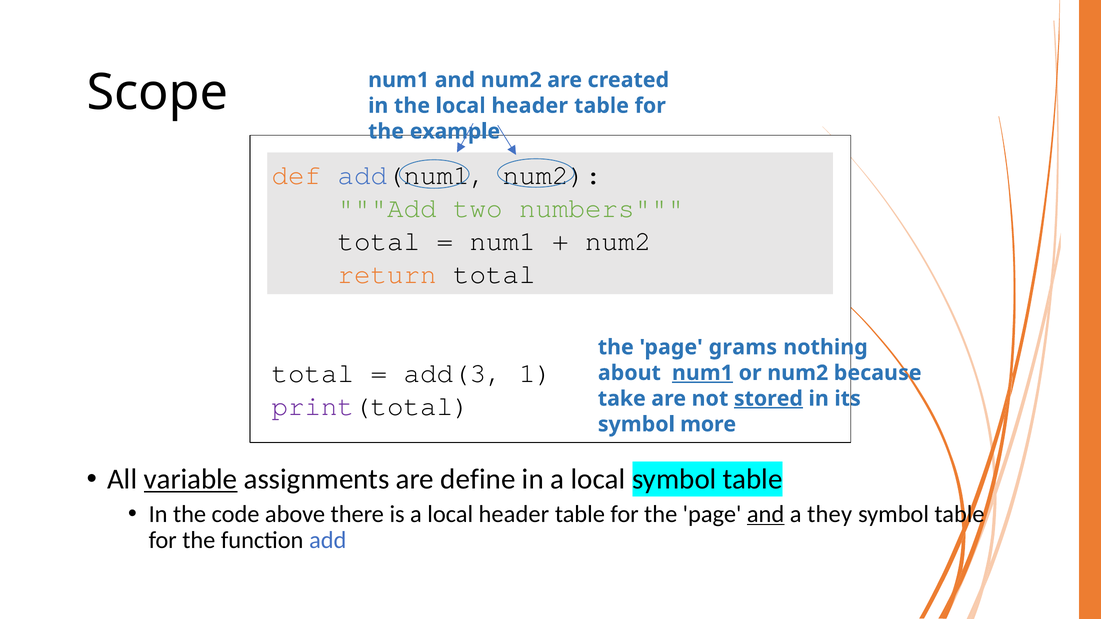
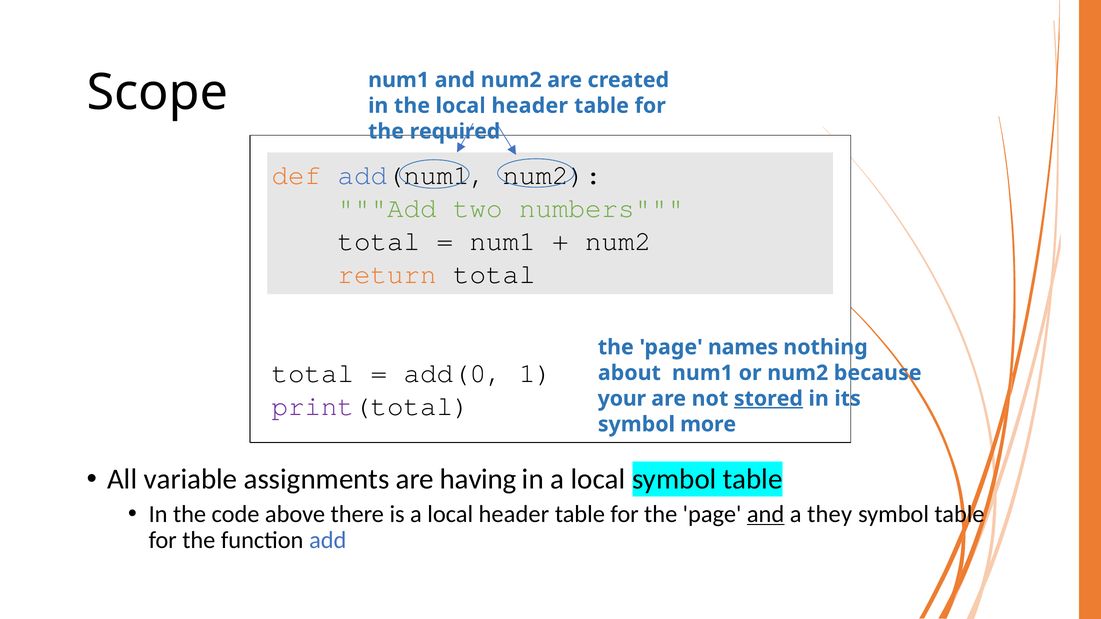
example: example -> required (455, 132)
grams: grams -> names (743, 347)
add(3: add(3 -> add(0 (453, 374)
num1 underline: present -> none (702, 373)
take: take -> your (622, 399)
variable underline: present -> none (191, 480)
define: define -> having (478, 480)
